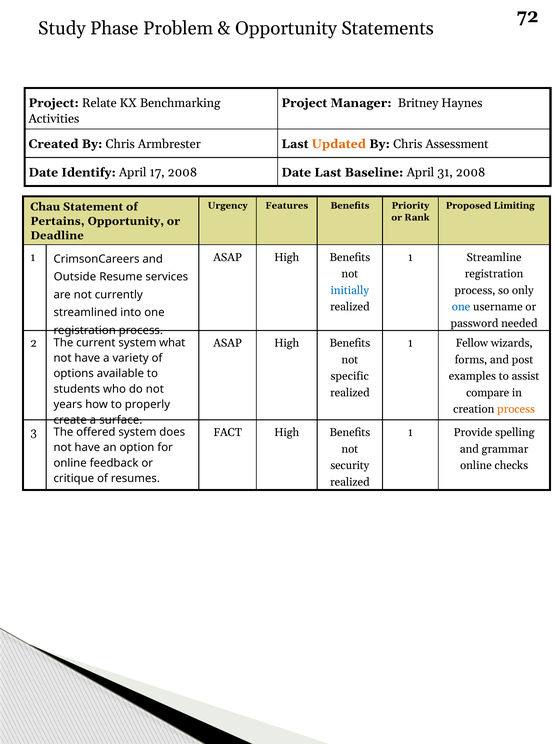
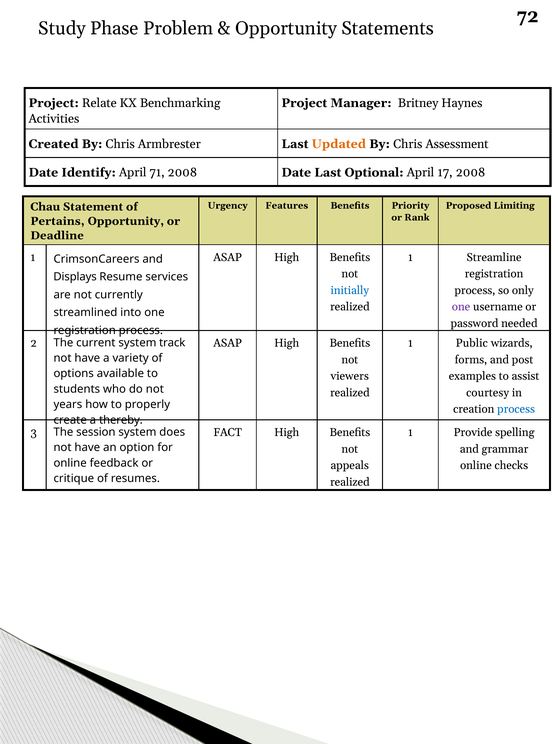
17: 17 -> 71 (157, 172)
Baseline: Baseline -> Optional (374, 172)
31: 31 -> 17 (445, 172)
Outside: Outside -> Displays (75, 277)
one colour: blue -> purple (461, 307)
what: what -> track (172, 343)
Fellow: Fellow -> Public (472, 343)
specific: specific -> viewers (350, 376)
compare: compare -> courtesy (488, 393)
process colour: orange -> blue (516, 409)
surface: surface -> thereby (121, 420)
offered: offered -> session (96, 432)
security: security -> appeals (350, 466)
